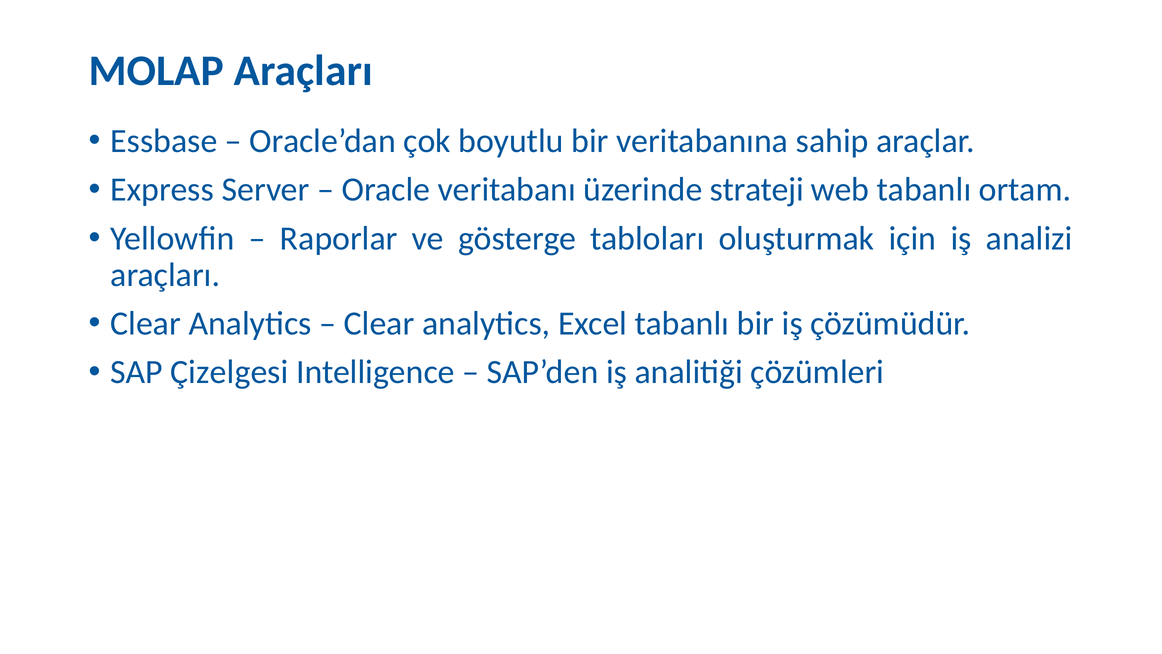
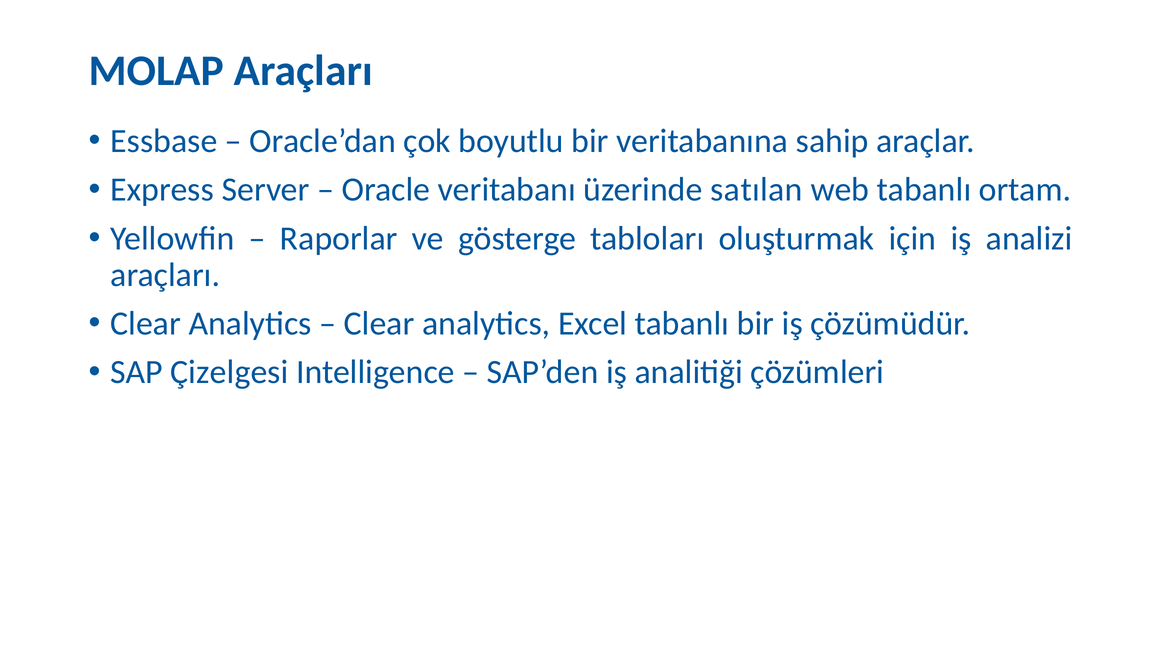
strateji: strateji -> satılan (757, 190)
